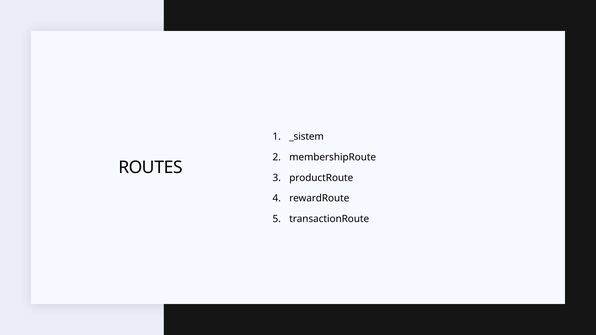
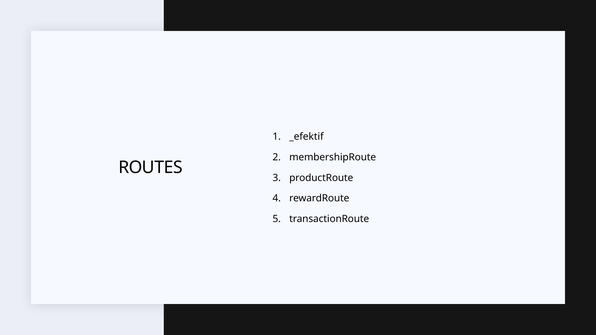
_sistem: _sistem -> _efektif (306, 137)
